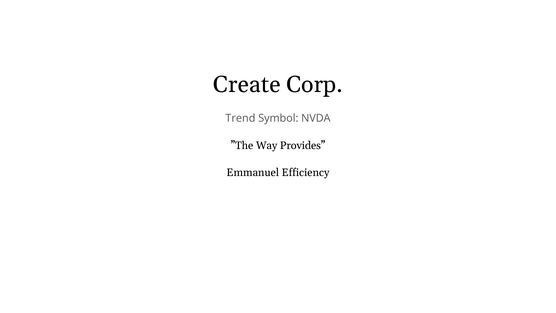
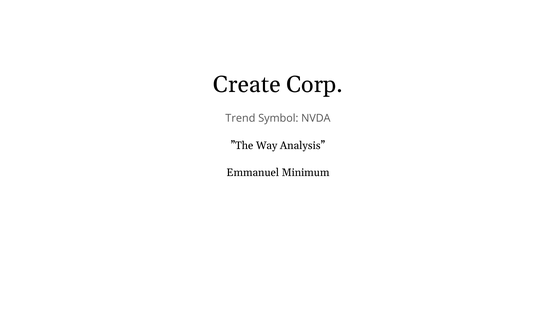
Provides: Provides -> Analysis (302, 145)
Efficiency: Efficiency -> Minimum (306, 173)
